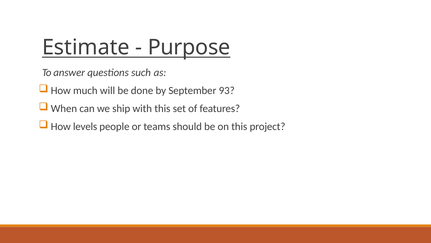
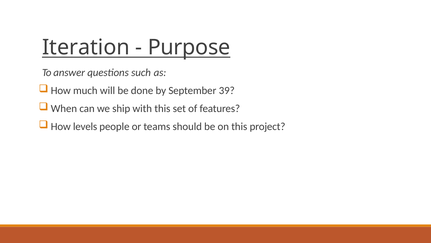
Estimate: Estimate -> Iteration (86, 47)
93: 93 -> 39 (227, 91)
